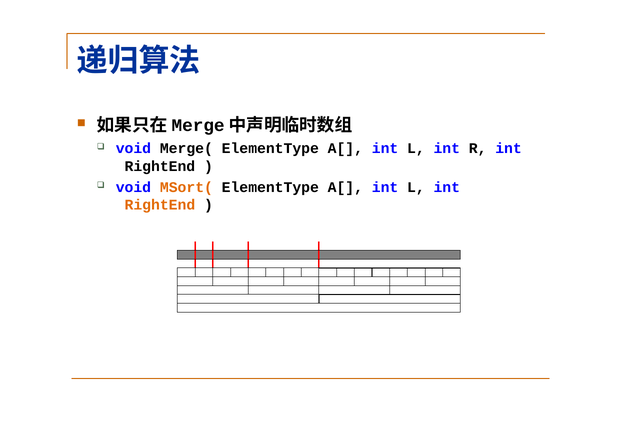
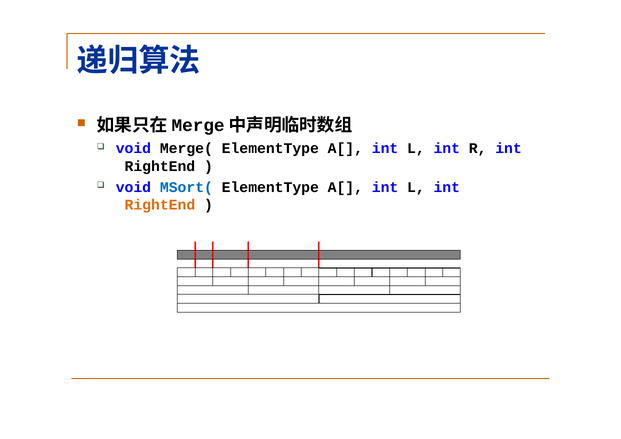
MSort( colour: orange -> blue (186, 187)
